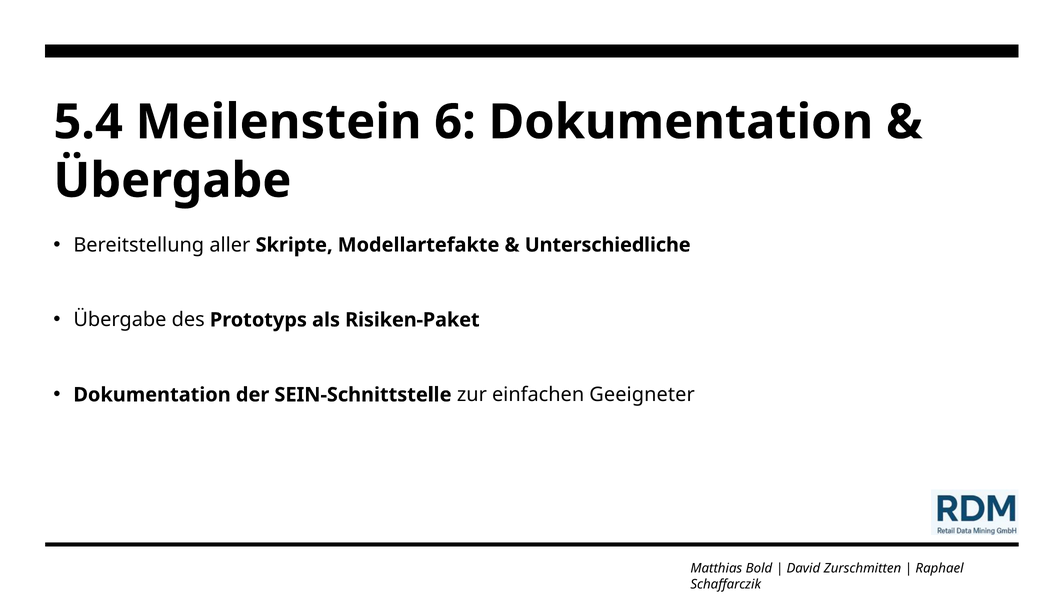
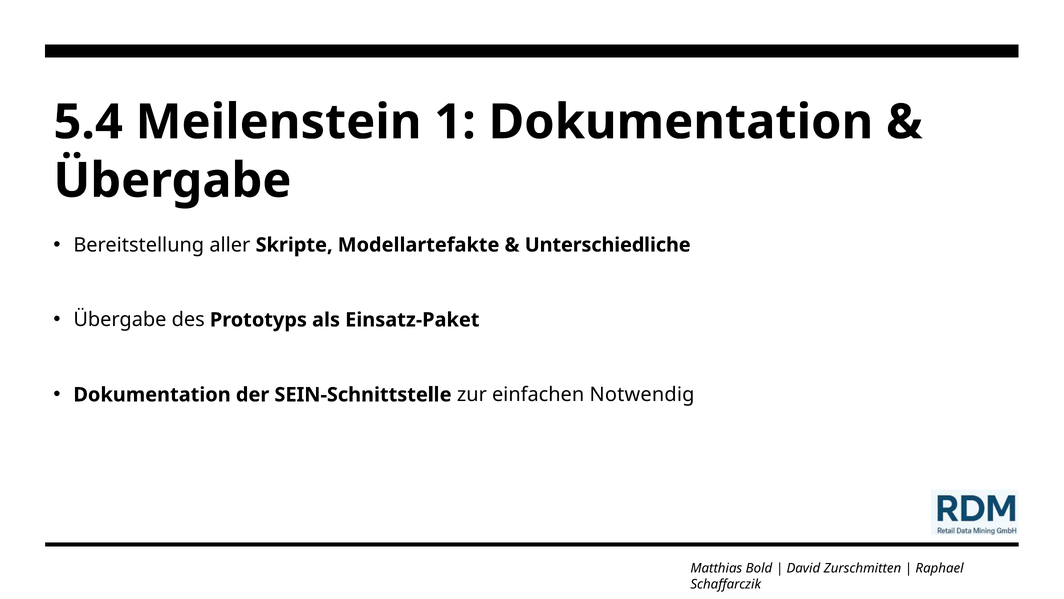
6: 6 -> 1 (455, 122)
Risiken-Paket: Risiken-Paket -> Einsatz-Paket (412, 320)
Geeigneter: Geeigneter -> Notwendig (642, 394)
